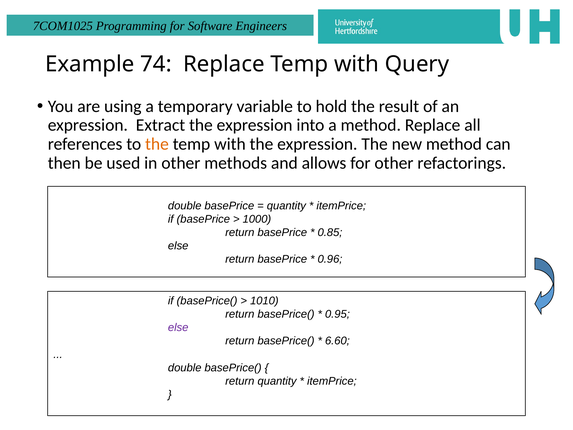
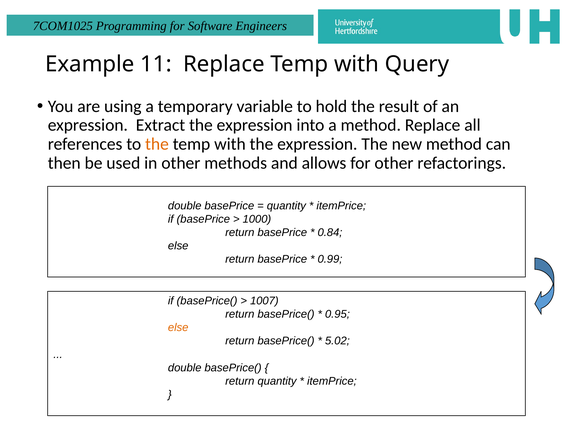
74: 74 -> 11 (156, 64)
0.85: 0.85 -> 0.84 (330, 232)
0.96: 0.96 -> 0.99 (330, 259)
1010: 1010 -> 1007 (264, 301)
else colour: purple -> orange (178, 327)
6.60: 6.60 -> 5.02 (337, 341)
